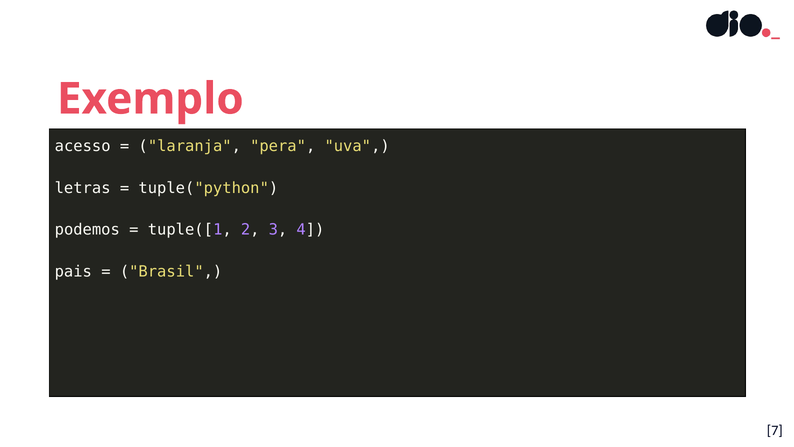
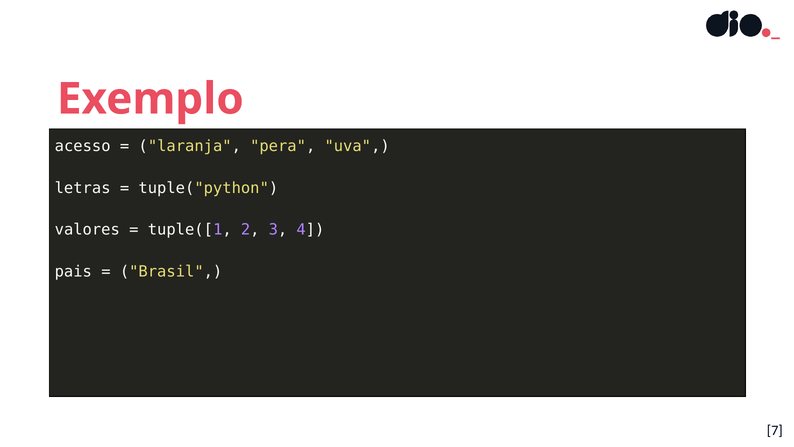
podemos: podemos -> valores (87, 230)
